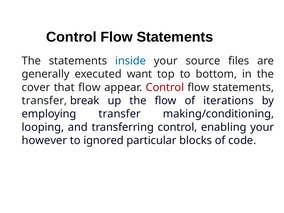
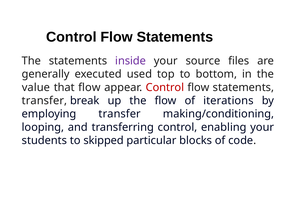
inside colour: blue -> purple (131, 61)
want: want -> used (139, 74)
cover: cover -> value (36, 87)
however: however -> students (44, 140)
ignored: ignored -> skipped (104, 140)
